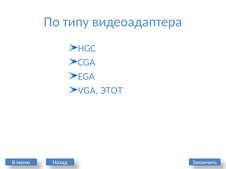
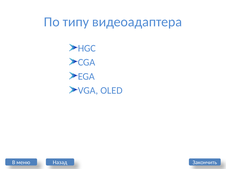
ЭТОТ: ЭТОТ -> OLED (112, 91)
